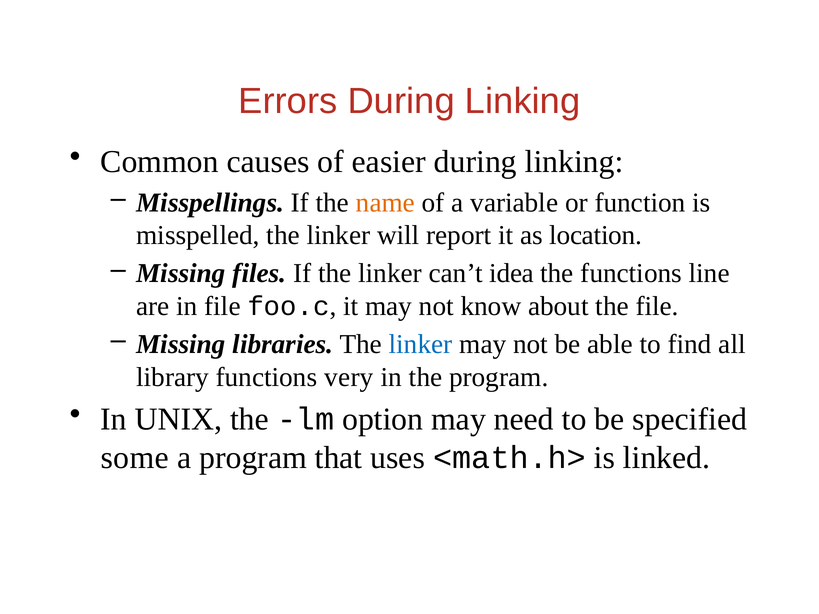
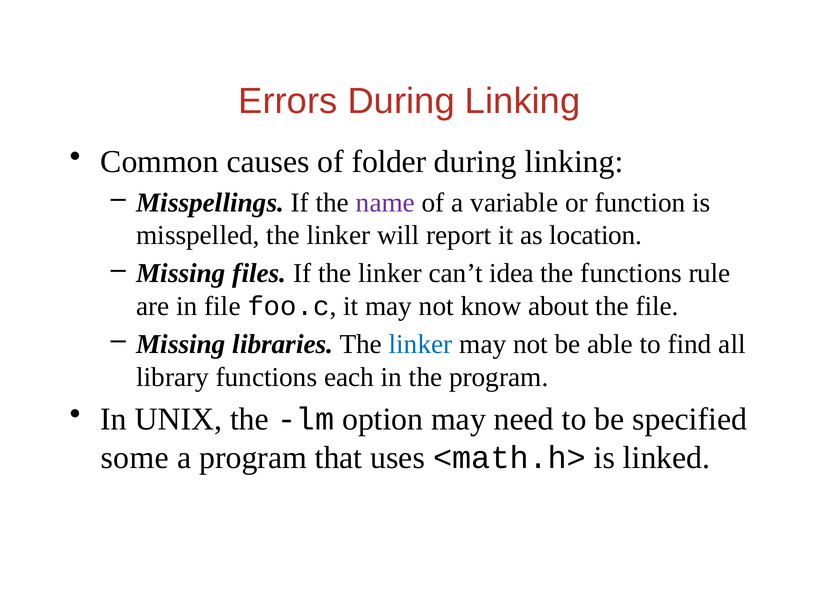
easier: easier -> folder (389, 162)
name colour: orange -> purple (385, 203)
line: line -> rule (709, 274)
very: very -> each (349, 377)
